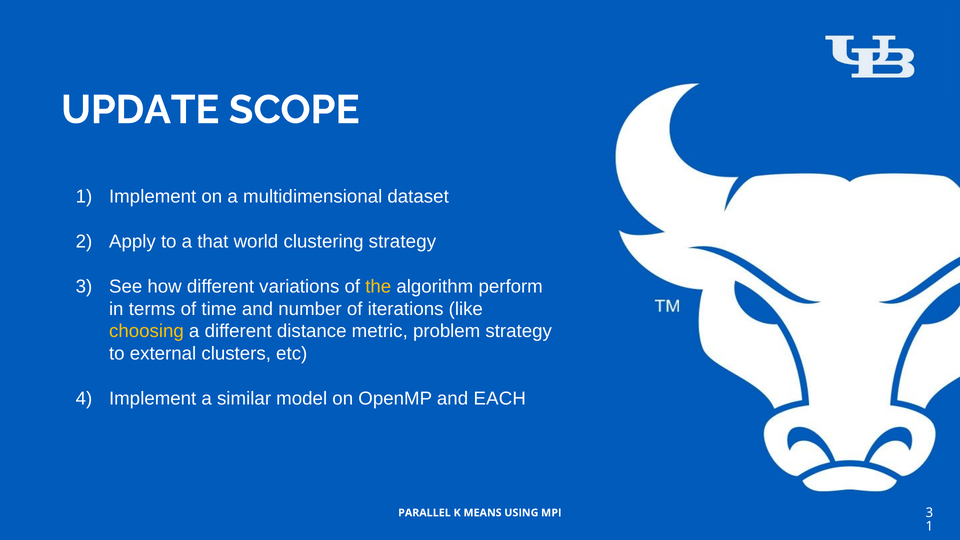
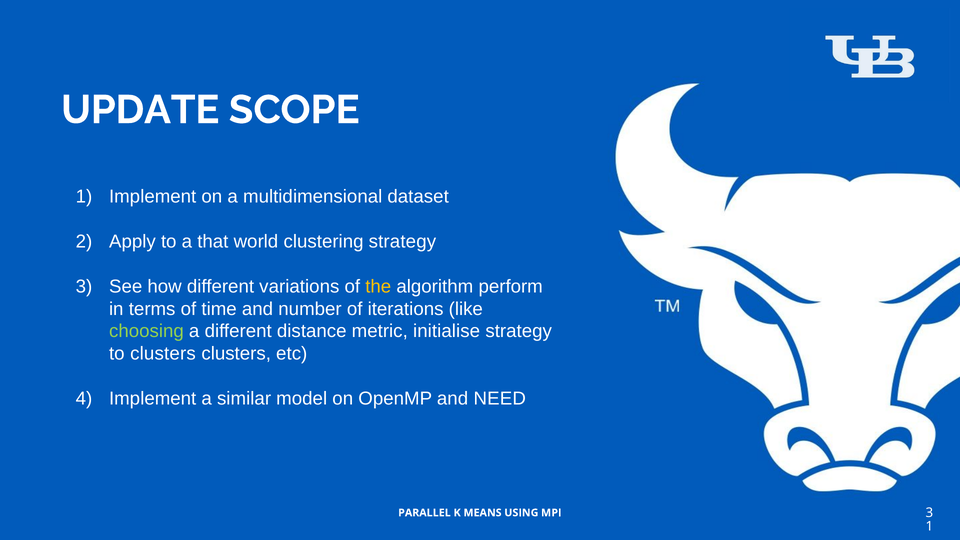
choosing colour: yellow -> light green (146, 331)
problem: problem -> initialise (447, 331)
to external: external -> clusters (163, 354)
EACH: EACH -> NEED (500, 399)
